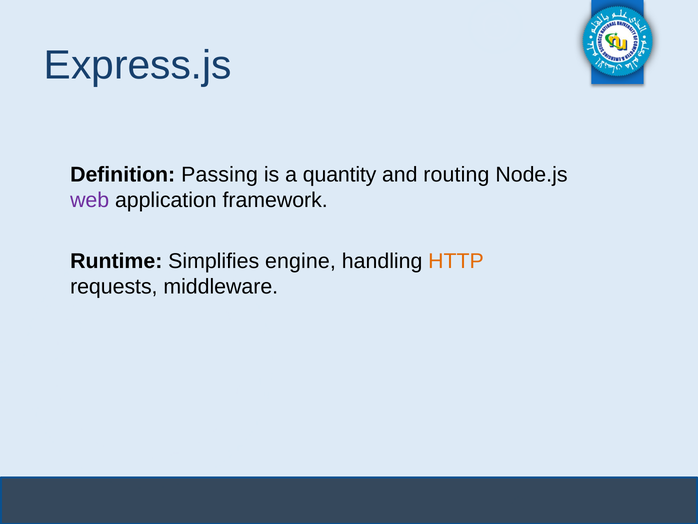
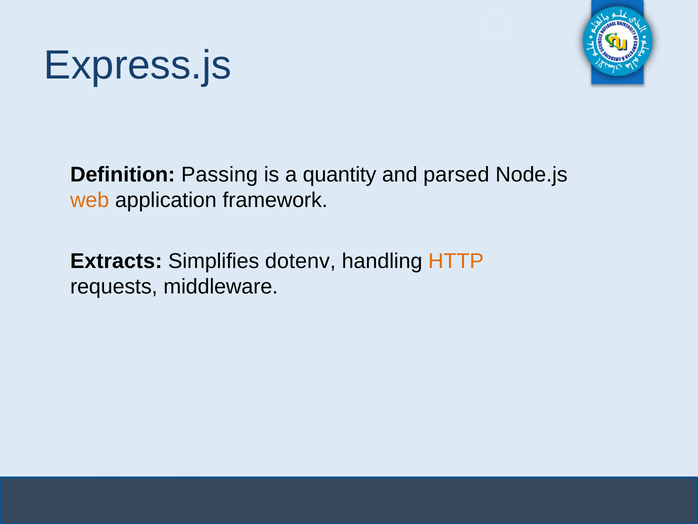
routing: routing -> parsed (456, 174)
web colour: purple -> orange (90, 200)
Runtime: Runtime -> Extracts (116, 261)
engine: engine -> dotenv (300, 261)
